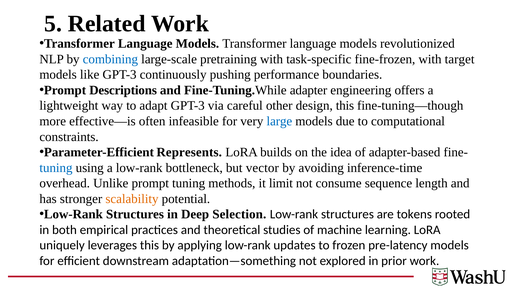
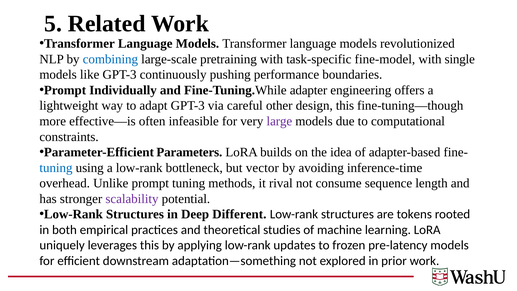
fine-frozen: fine-frozen -> fine-model (385, 59)
target: target -> single (460, 59)
Descriptions: Descriptions -> Individually (123, 90)
large colour: blue -> purple (279, 121)
Represents: Represents -> Parameters (189, 152)
limit: limit -> rival (281, 183)
scalability colour: orange -> purple (132, 199)
Selection: Selection -> Different (239, 214)
